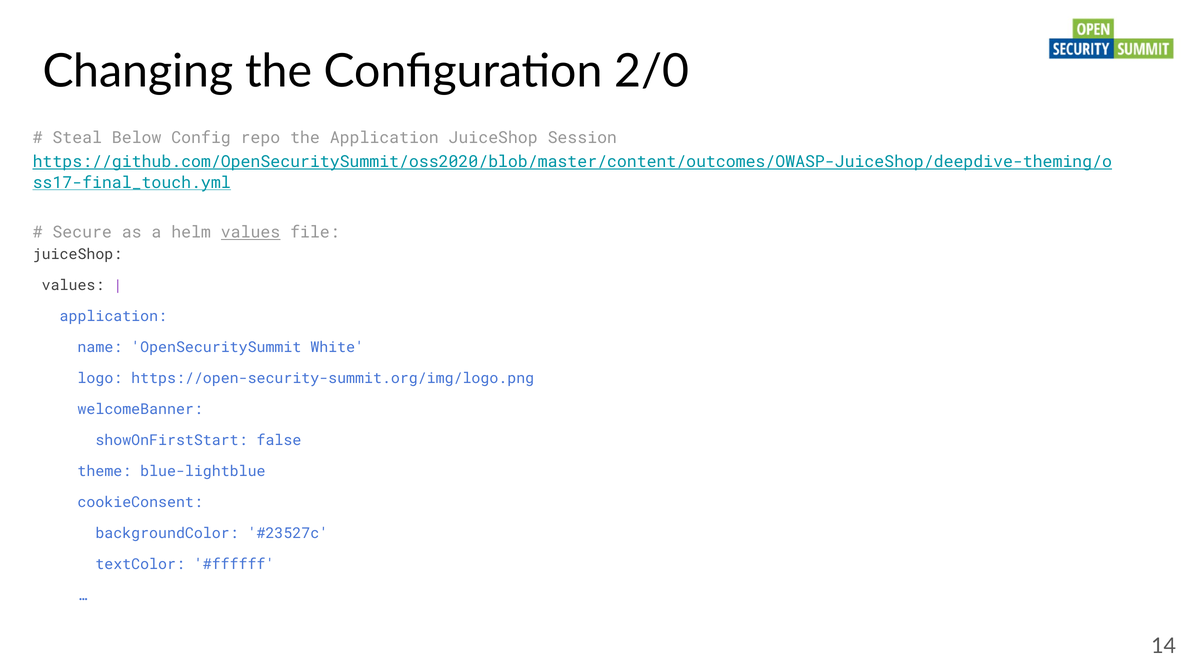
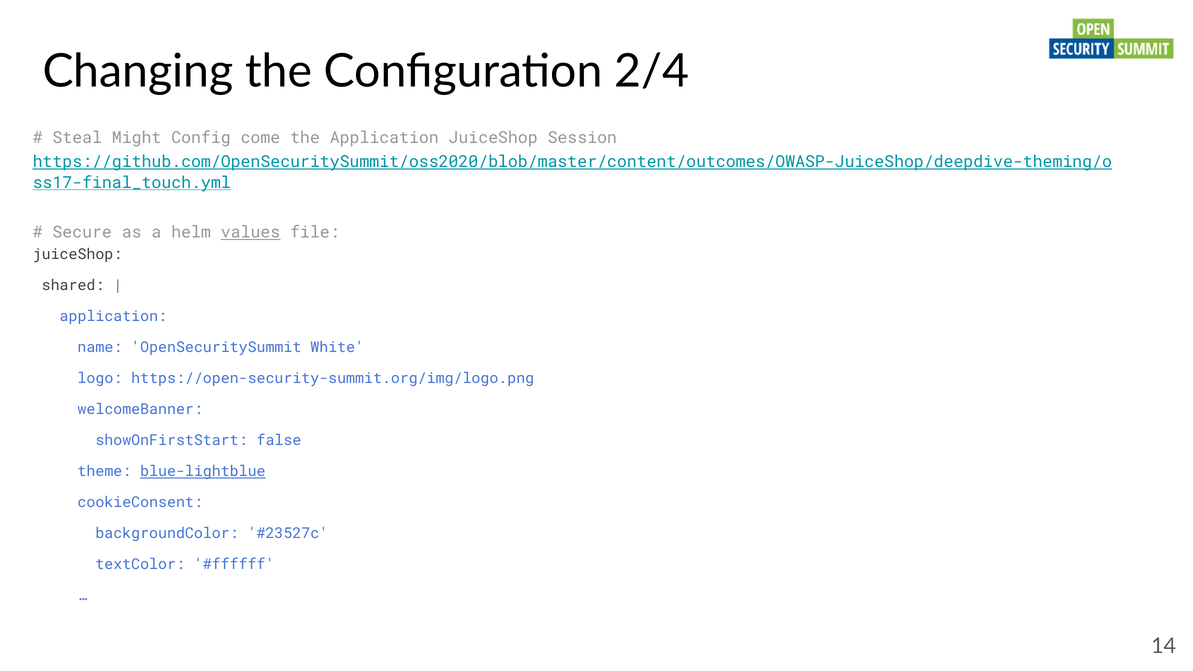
2/0: 2/0 -> 2/4 (652, 71)
Below: Below -> Might (137, 138)
repo: repo -> come (260, 138)
values: values -> shared (73, 286)
blue-lightblue underline: none -> present (203, 472)
